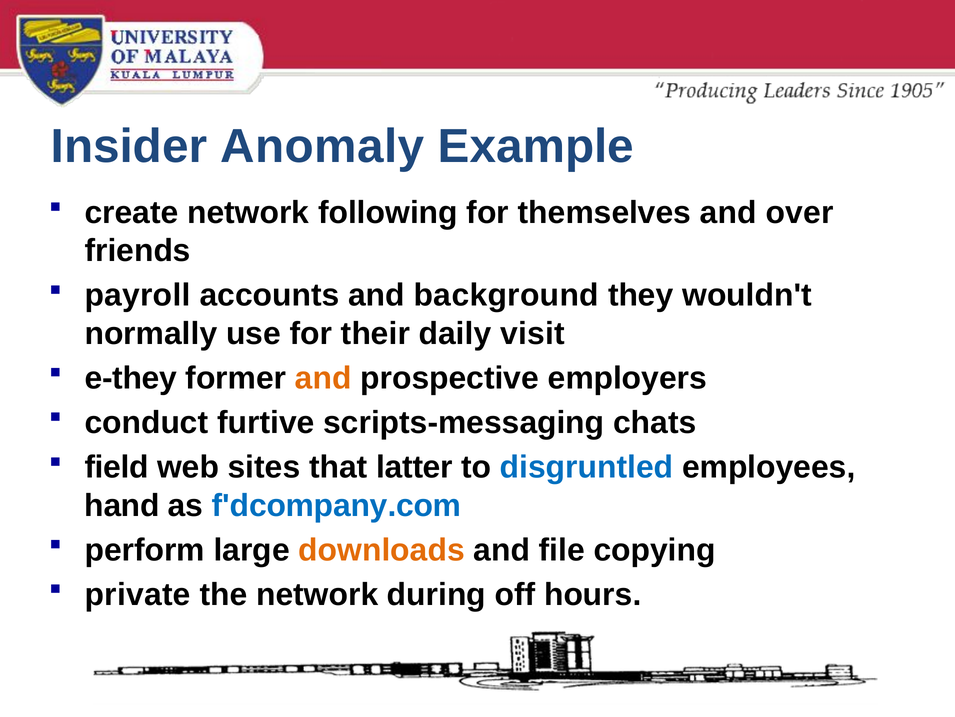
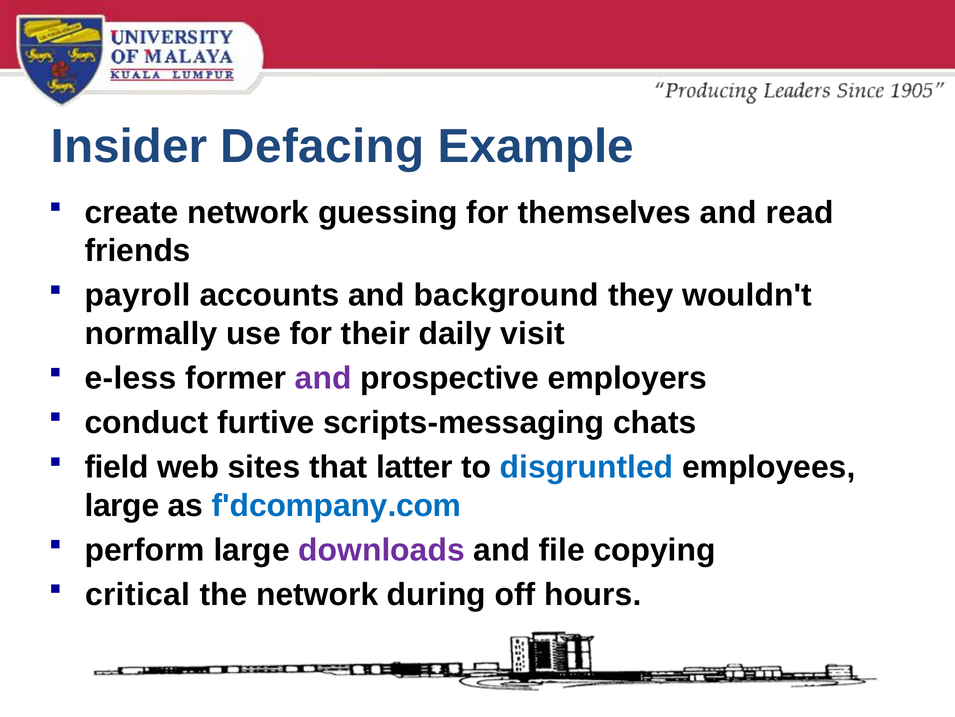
Anomaly: Anomaly -> Defacing (322, 146)
following: following -> guessing (388, 212)
over: over -> read (800, 212)
e-they: e-they -> e-less (130, 378)
and colour: orange -> purple (323, 378)
hand: hand -> large (122, 505)
downloads colour: orange -> purple (382, 550)
private: private -> critical (138, 594)
